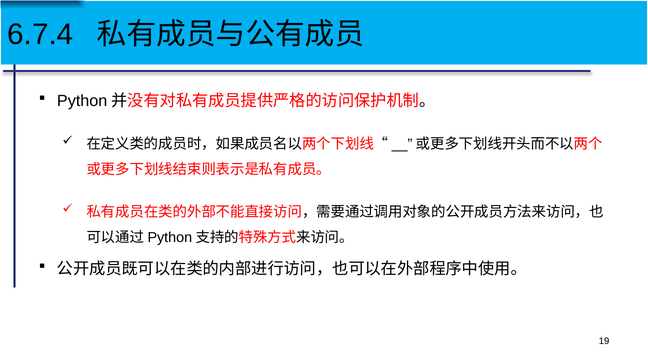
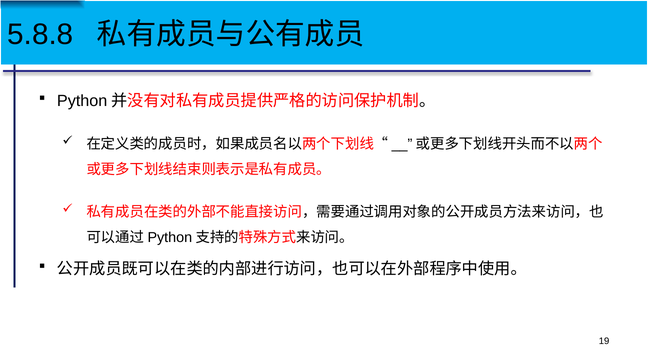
6.7.4: 6.7.4 -> 5.8.8 (40, 35)
